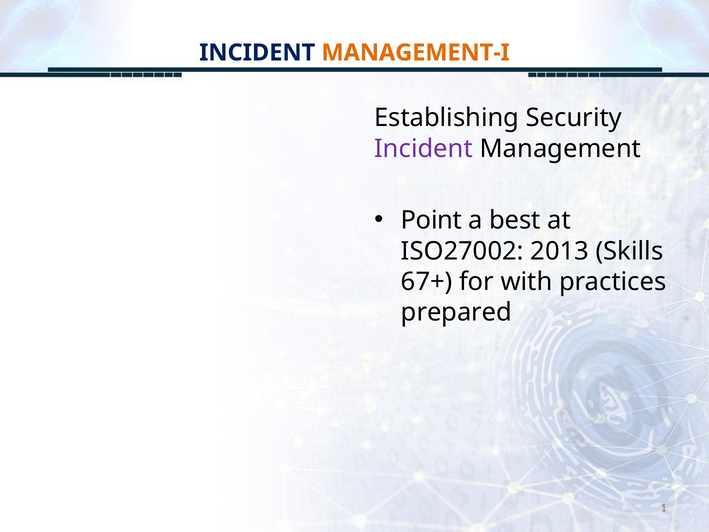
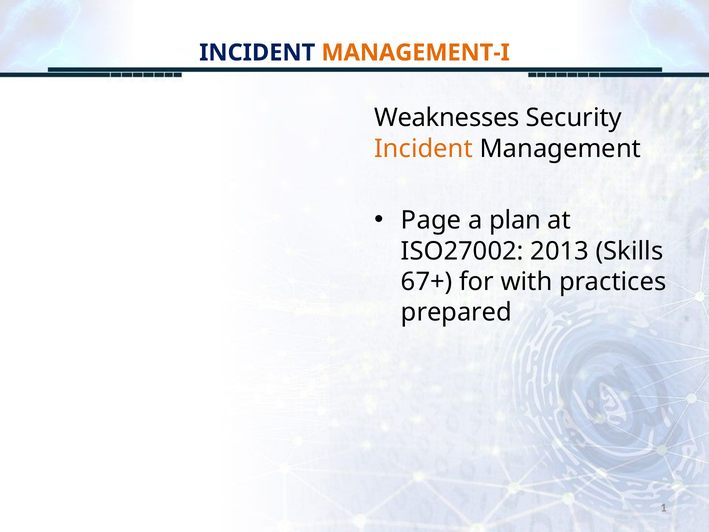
Establishing: Establishing -> Weaknesses (447, 118)
Incident colour: purple -> orange (424, 149)
Point: Point -> Page (431, 220)
best: best -> plan (515, 220)
